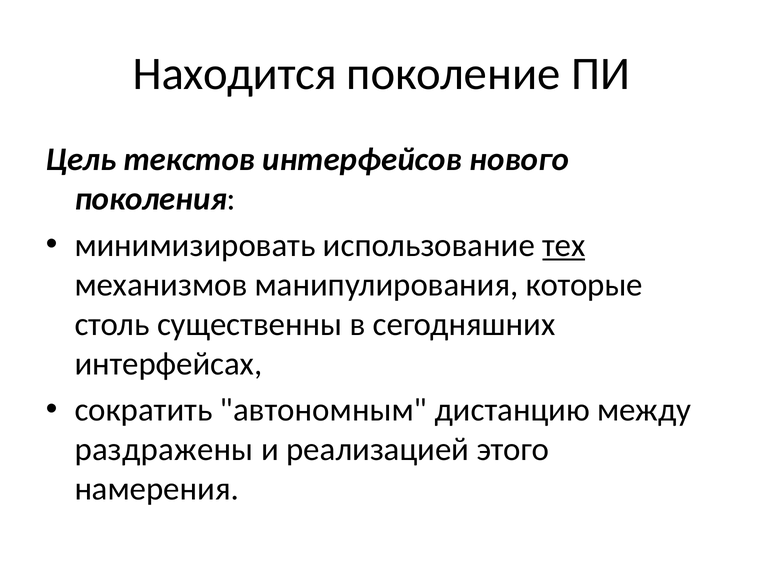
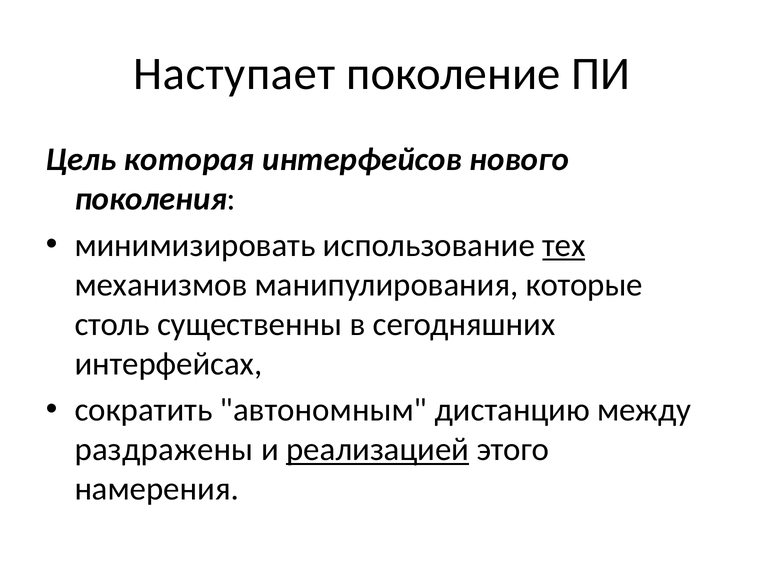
Находится: Находится -> Наступает (234, 74)
текстов: текстов -> которая (189, 160)
реализацией underline: none -> present (378, 450)
